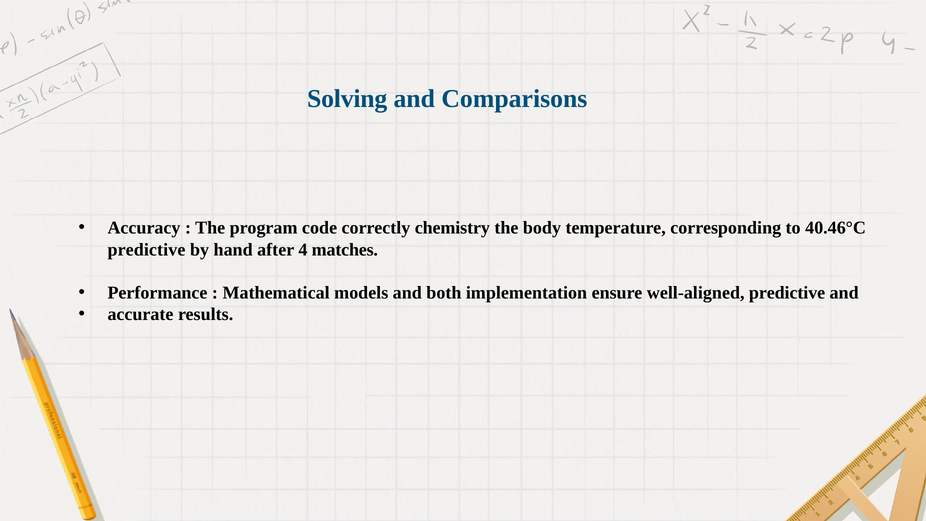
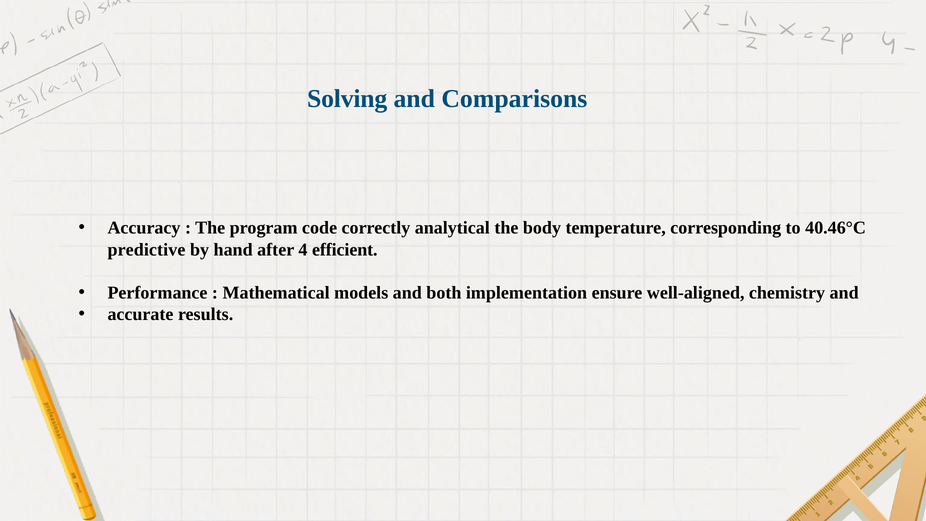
chemistry: chemistry -> analytical (452, 228)
matches: matches -> efficient (345, 250)
well-aligned predictive: predictive -> chemistry (787, 293)
